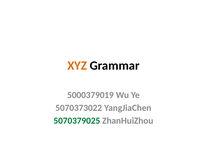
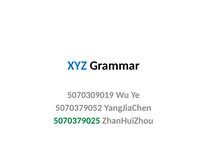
XYZ colour: orange -> blue (77, 66)
5000379019: 5000379019 -> 5070309019 (91, 95)
5070373022: 5070373022 -> 5070379052 (79, 108)
